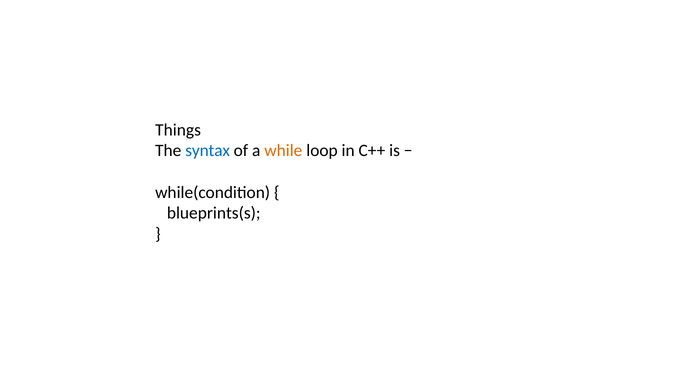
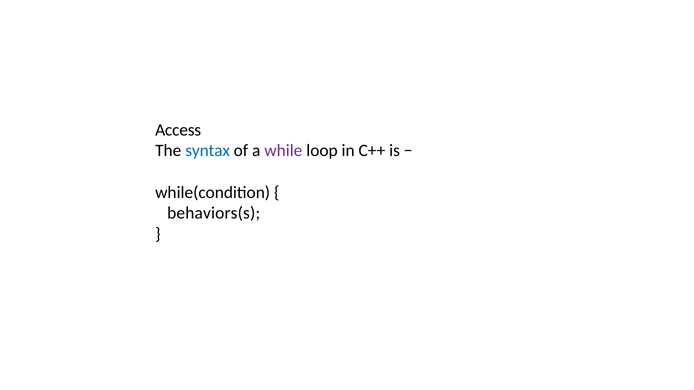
Things: Things -> Access (178, 130)
while colour: orange -> purple (283, 151)
blueprints(s: blueprints(s -> behaviors(s (214, 213)
